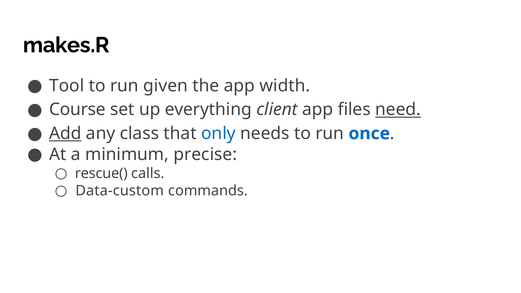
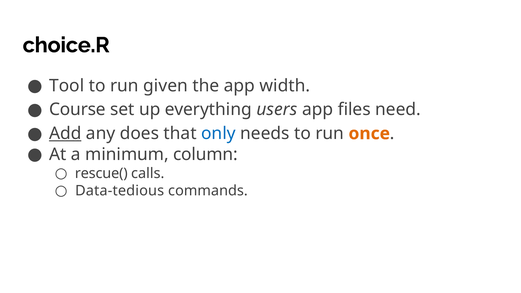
makes.R: makes.R -> choice.R (66, 45)
client: client -> users (277, 110)
need underline: present -> none (398, 110)
class: class -> does (139, 134)
once colour: blue -> orange (369, 134)
precise: precise -> column (205, 154)
Data-custom: Data-custom -> Data-tedious (120, 191)
